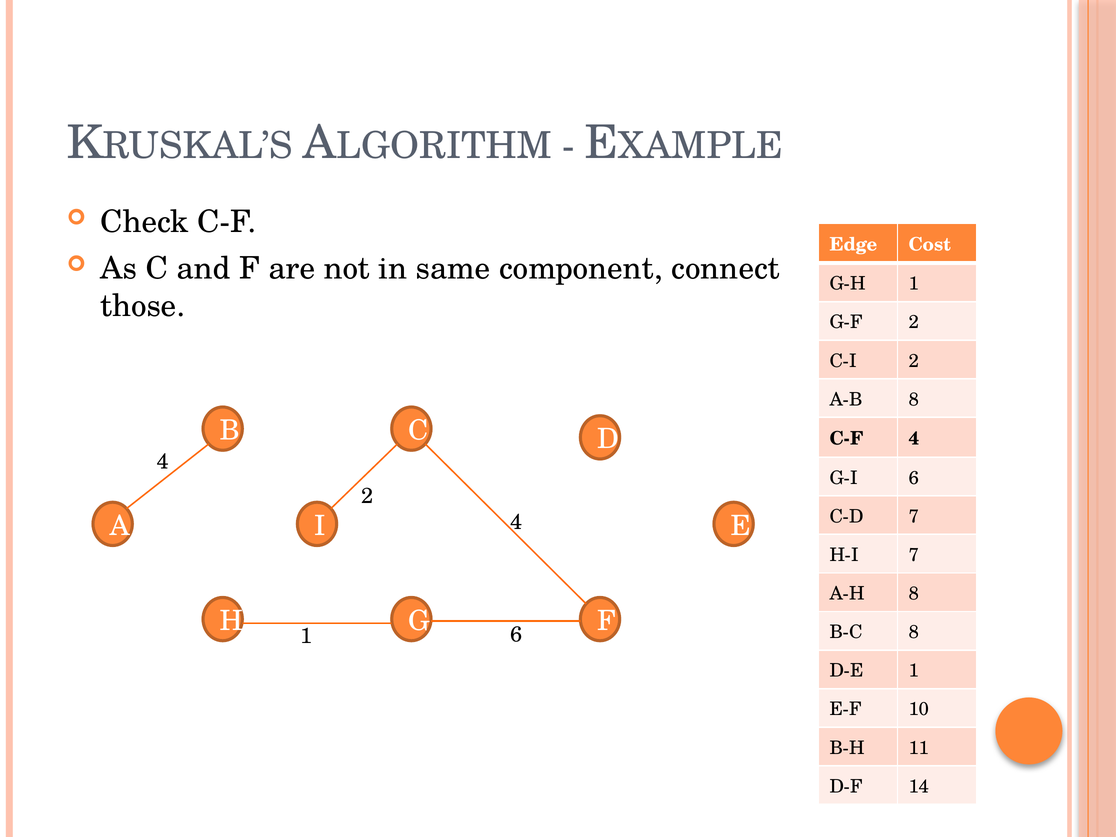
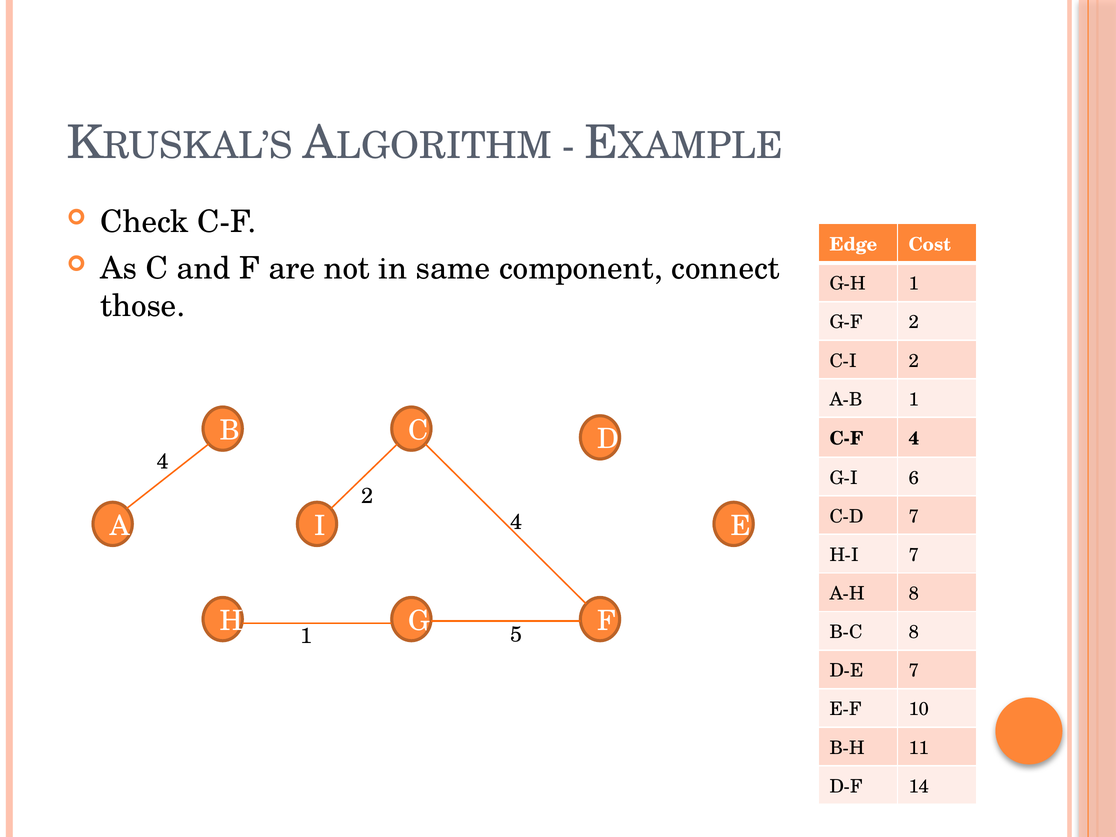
A-B 8: 8 -> 1 (914, 399)
1 6: 6 -> 5 (516, 634)
D-E 1: 1 -> 7 (914, 671)
